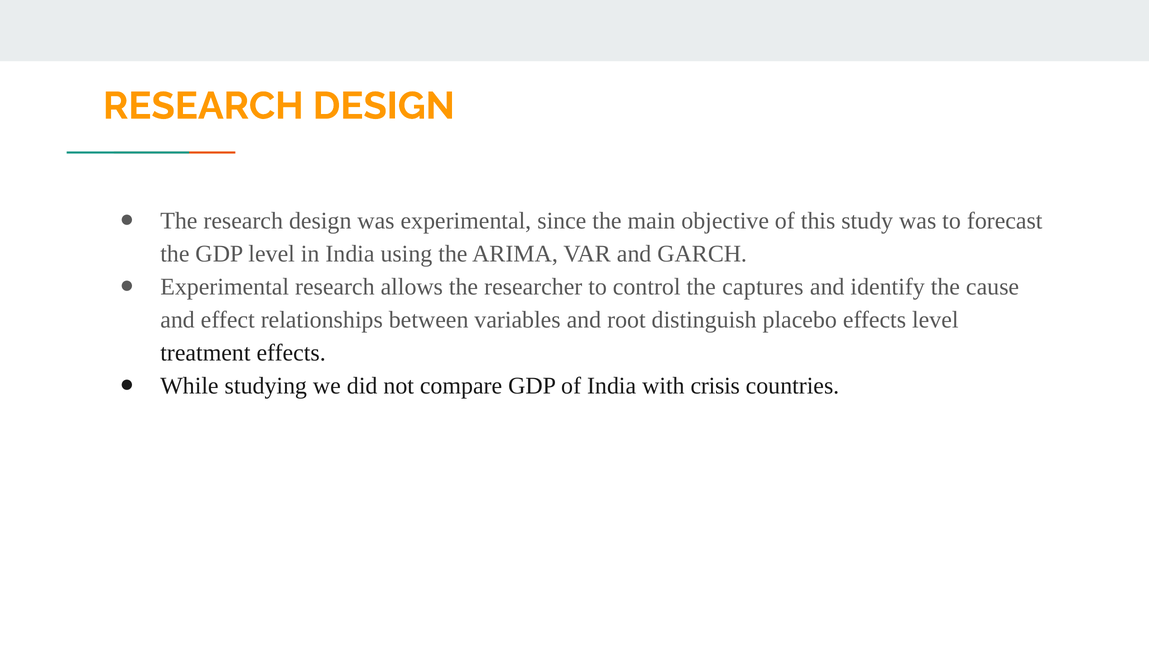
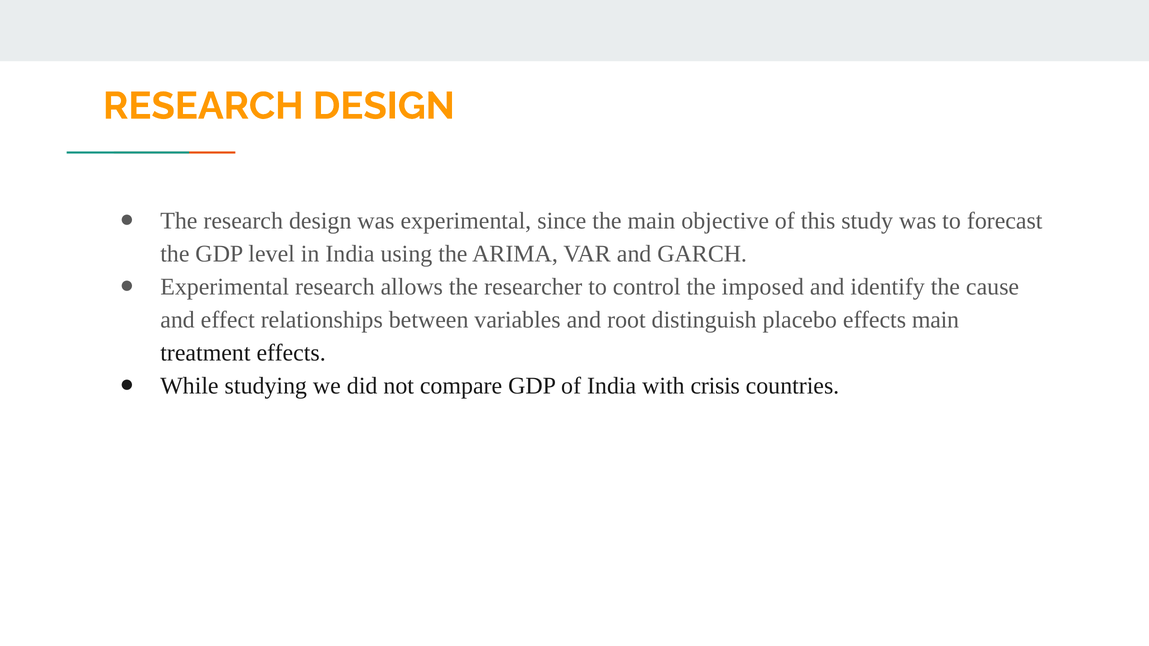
captures: captures -> imposed (763, 287)
effects level: level -> main (935, 320)
